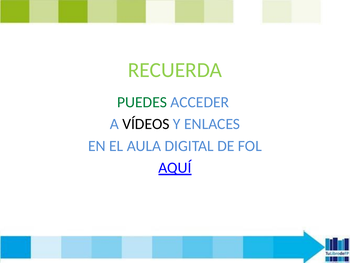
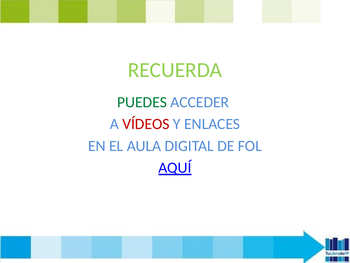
VÍDEOS colour: black -> red (146, 124)
